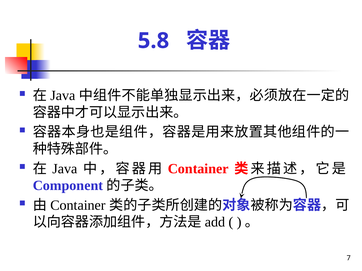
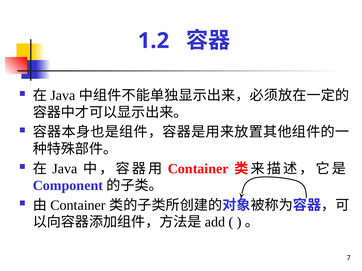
5.8: 5.8 -> 1.2 (153, 41)
